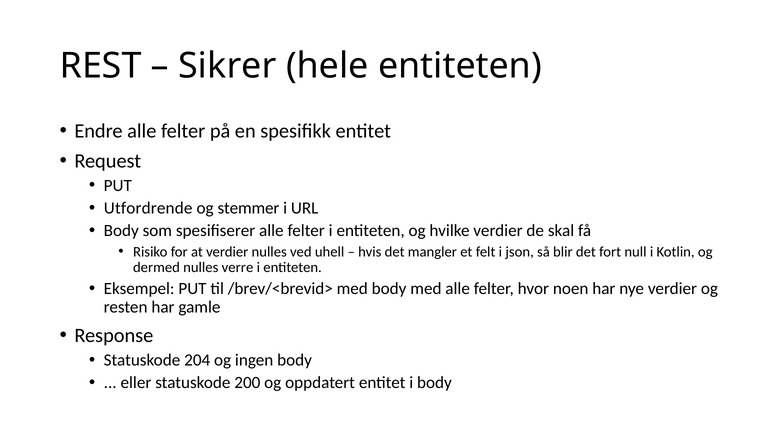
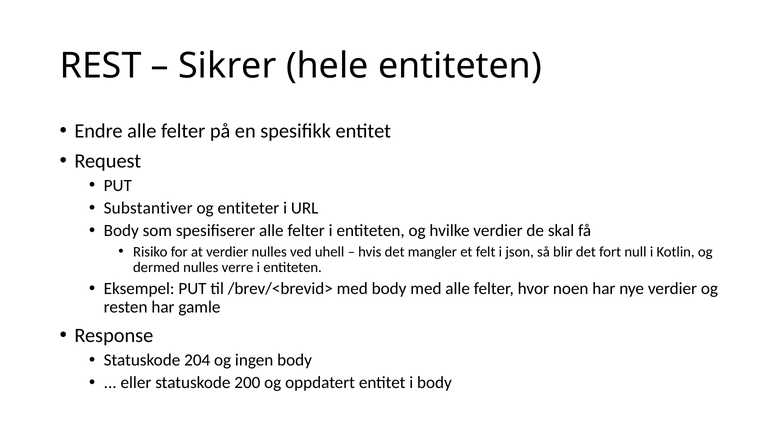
Utfordrende: Utfordrende -> Substantiver (148, 208)
stemmer: stemmer -> entiteter (248, 208)
